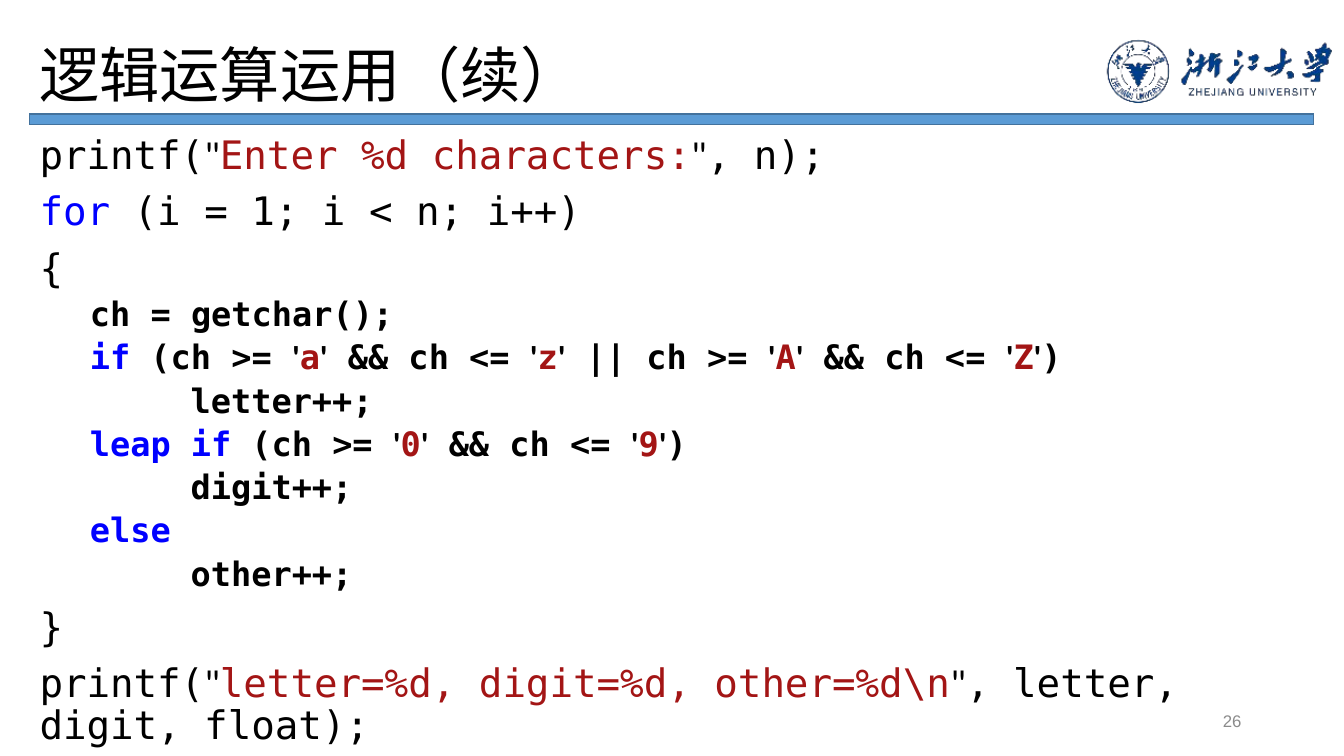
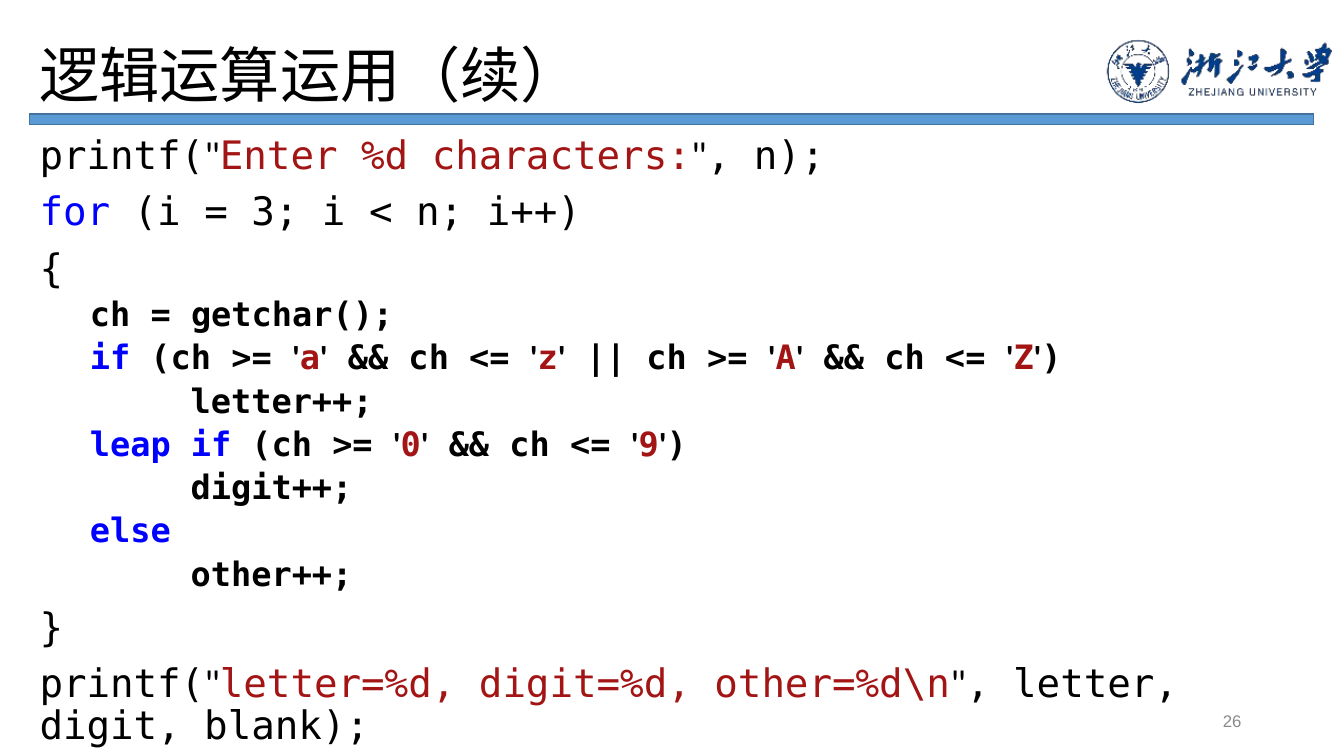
1: 1 -> 3 (275, 213)
float: float -> blank (287, 727)
